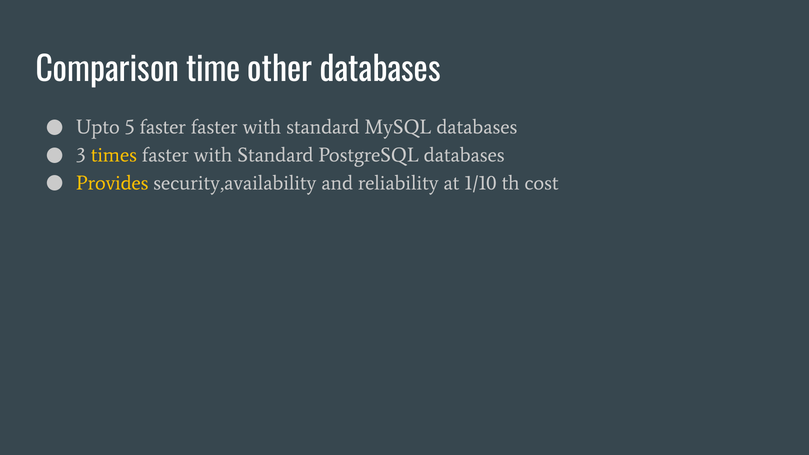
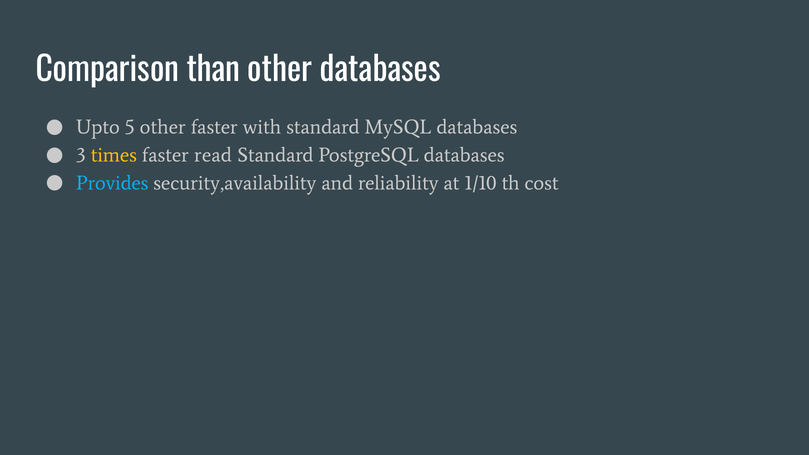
time: time -> than (213, 70)
5 faster: faster -> other (163, 127)
with: with -> read (213, 155)
Provides colour: yellow -> light blue (112, 183)
